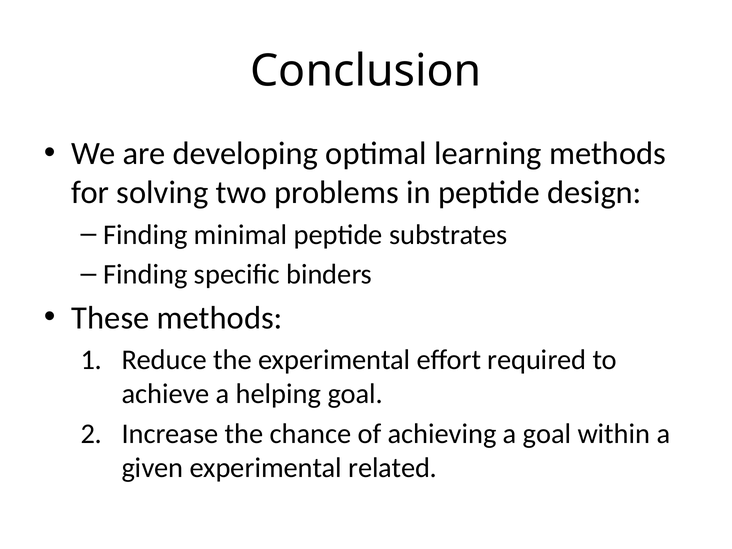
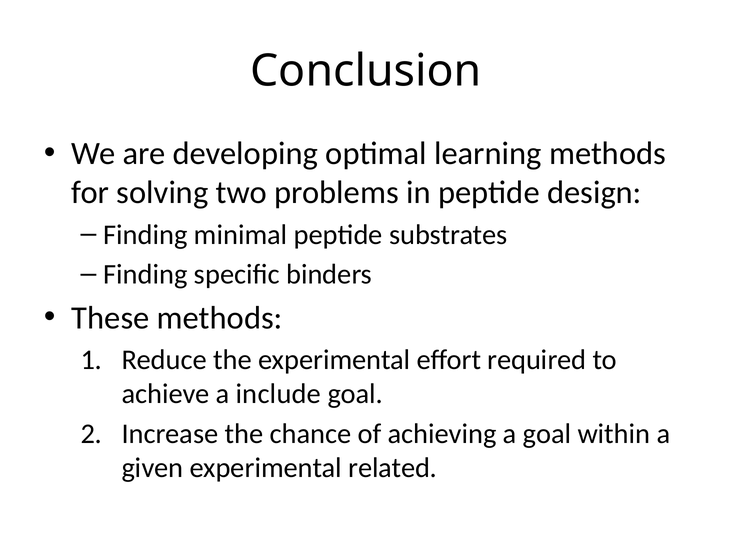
helping: helping -> include (278, 394)
